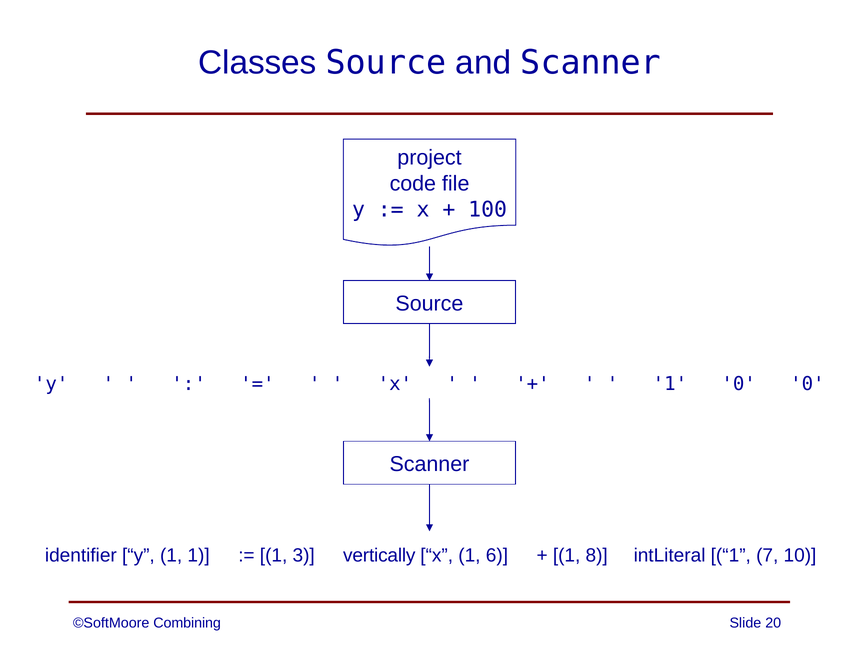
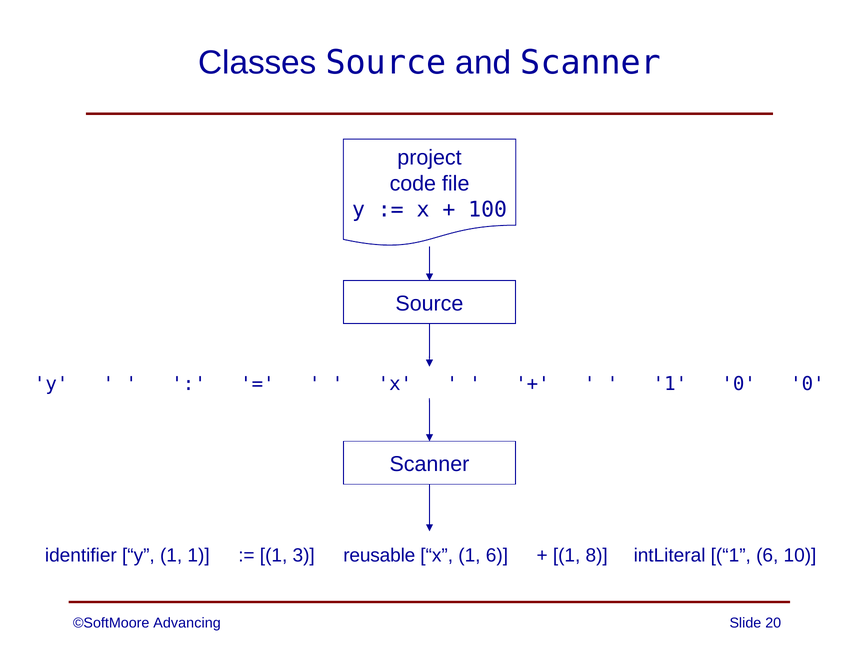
vertically: vertically -> reusable (379, 555)
intLiteral 1 7: 7 -> 6 (767, 555)
Combining: Combining -> Advancing (187, 622)
